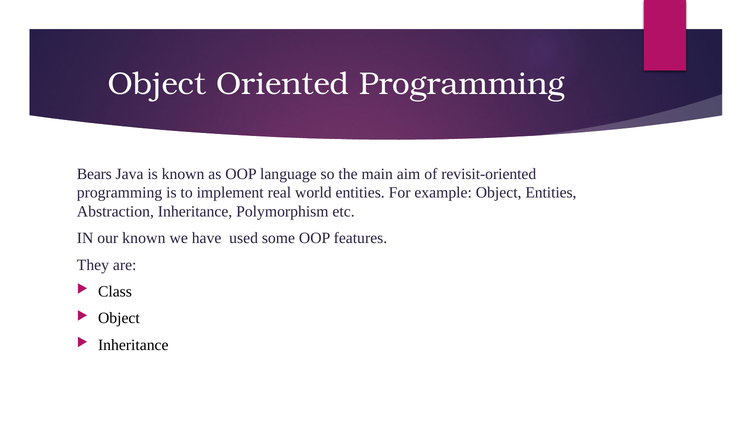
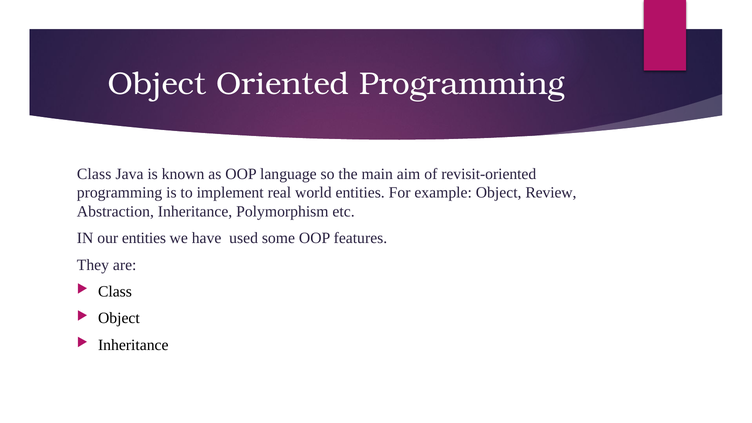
Bears: Bears -> Class (94, 174)
Object Entities: Entities -> Review (551, 193)
our known: known -> entities (144, 238)
